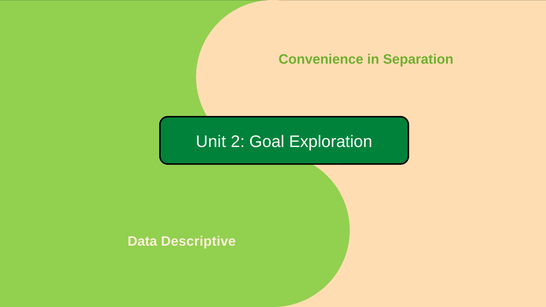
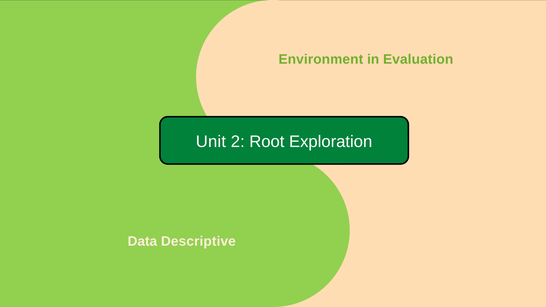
Convenience: Convenience -> Environment (321, 59)
Separation: Separation -> Evaluation (418, 59)
Goal: Goal -> Root (267, 142)
